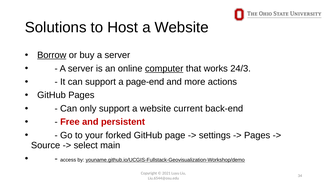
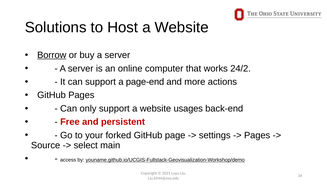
computer underline: present -> none (164, 68)
24/3: 24/3 -> 24/2 (241, 68)
current: current -> usages (188, 109)
